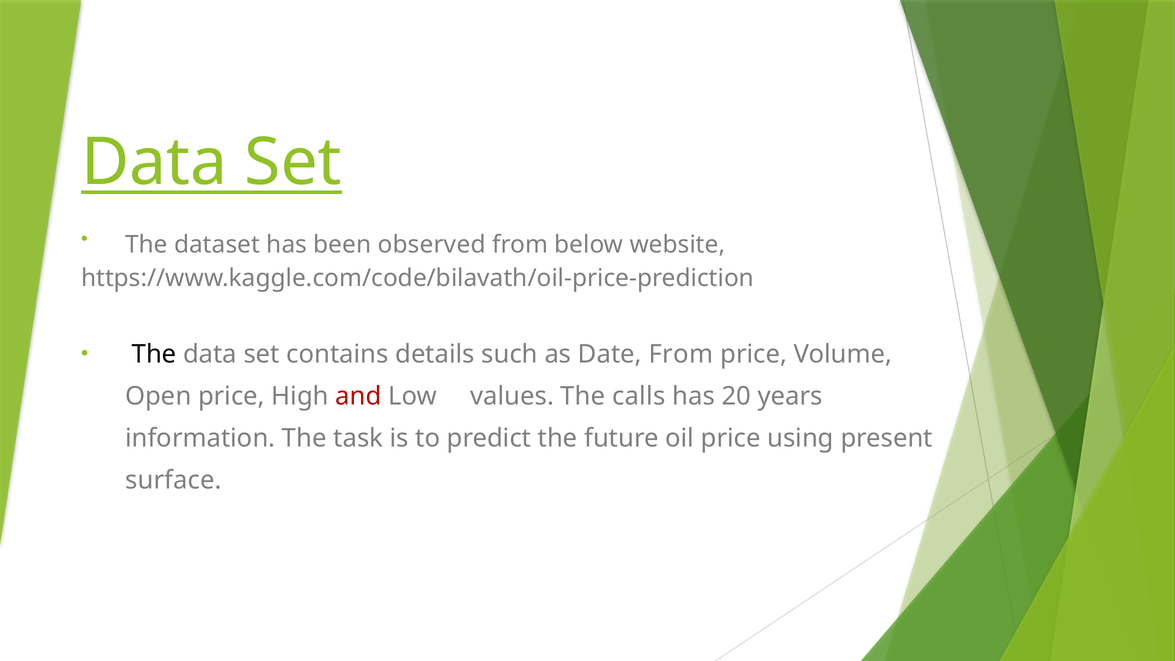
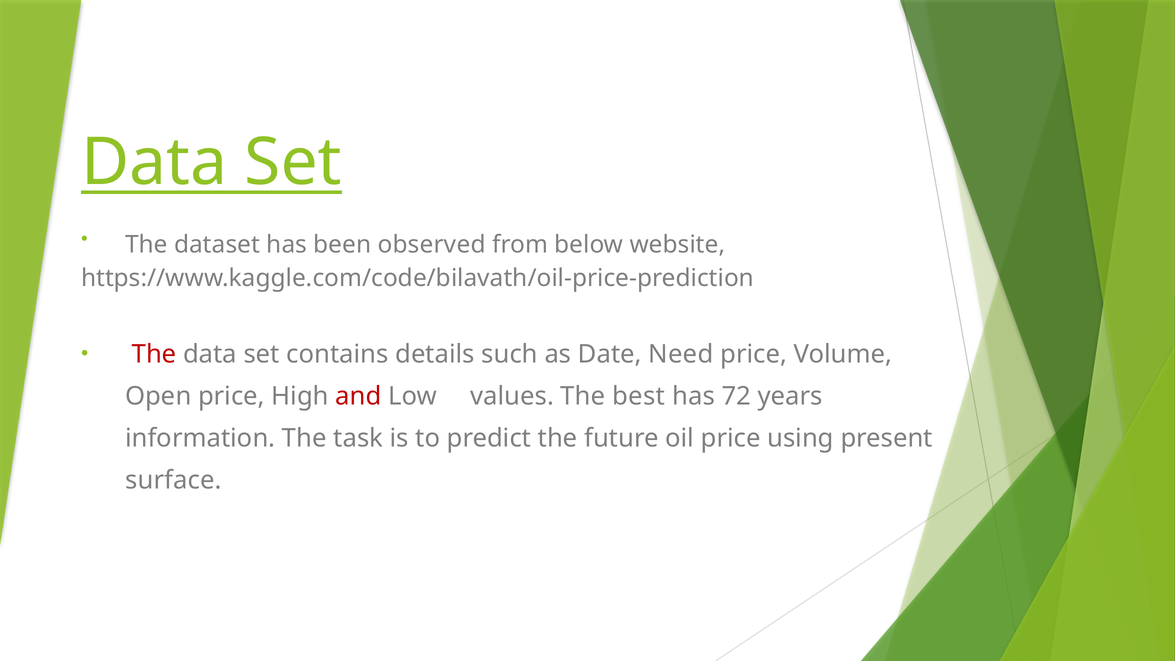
The colour: black -> red (154, 354)
Date From: From -> Need (681, 354)
calls: calls -> best (639, 396)
20: 20 -> 72 (736, 396)
